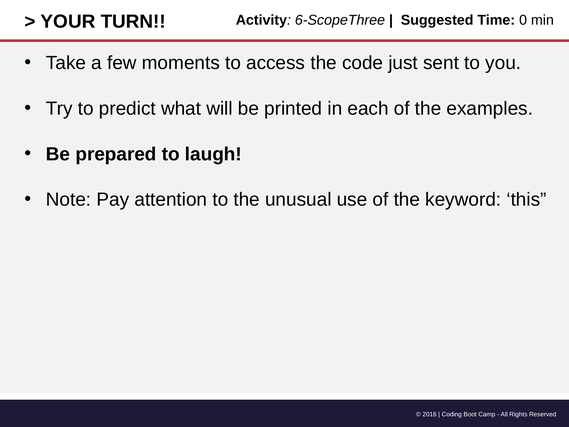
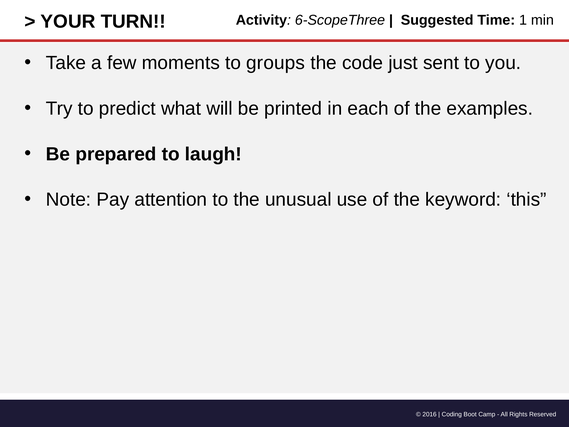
0: 0 -> 1 (523, 20)
access: access -> groups (276, 63)
